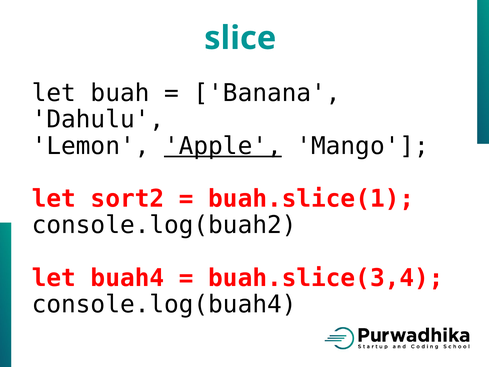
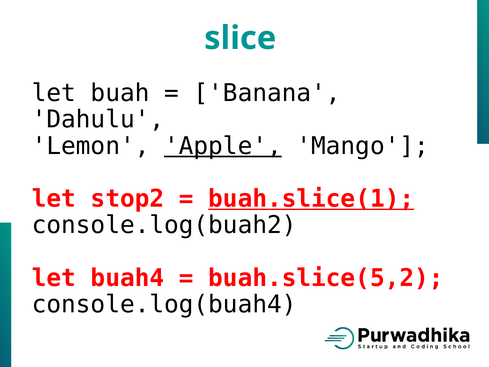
sort2: sort2 -> stop2 (127, 199)
buah.slice(1 underline: none -> present (311, 199)
buah.slice(3,4: buah.slice(3,4 -> buah.slice(5,2 (326, 278)
